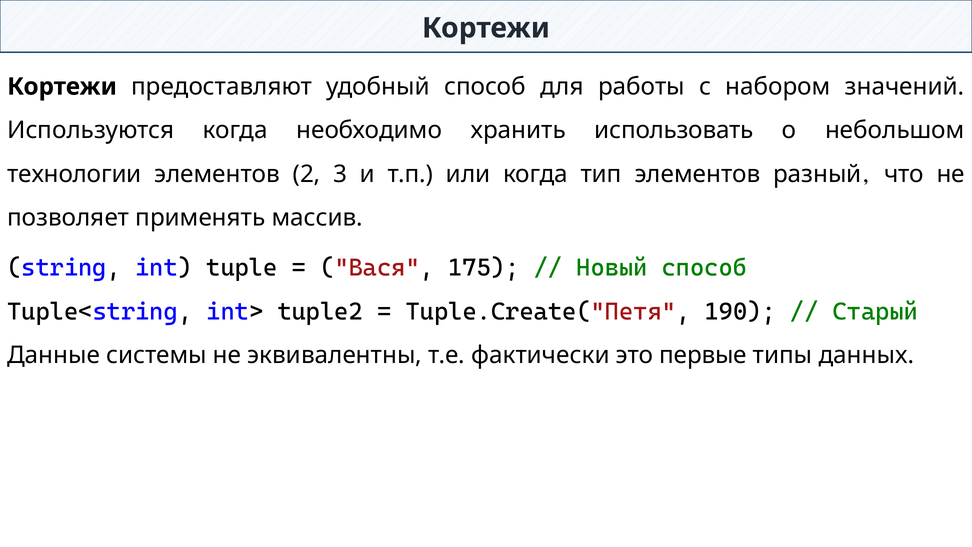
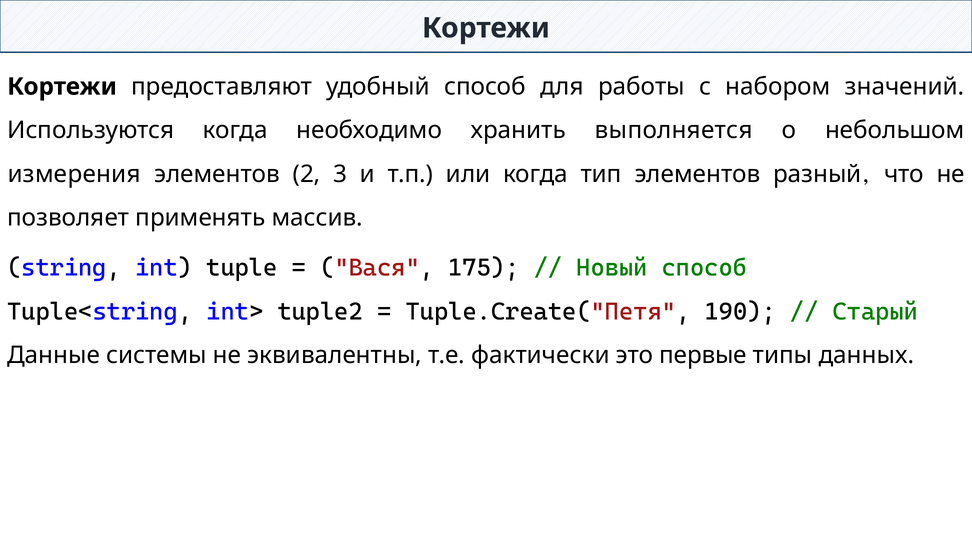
использовать: использовать -> выполняется (674, 130)
технологии: технологии -> измерения (74, 174)
